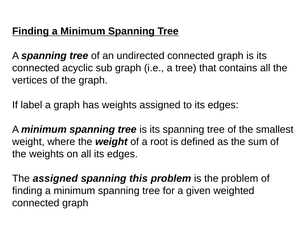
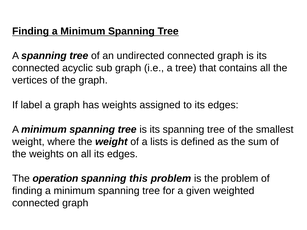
root: root -> lists (159, 142)
The assigned: assigned -> operation (55, 179)
